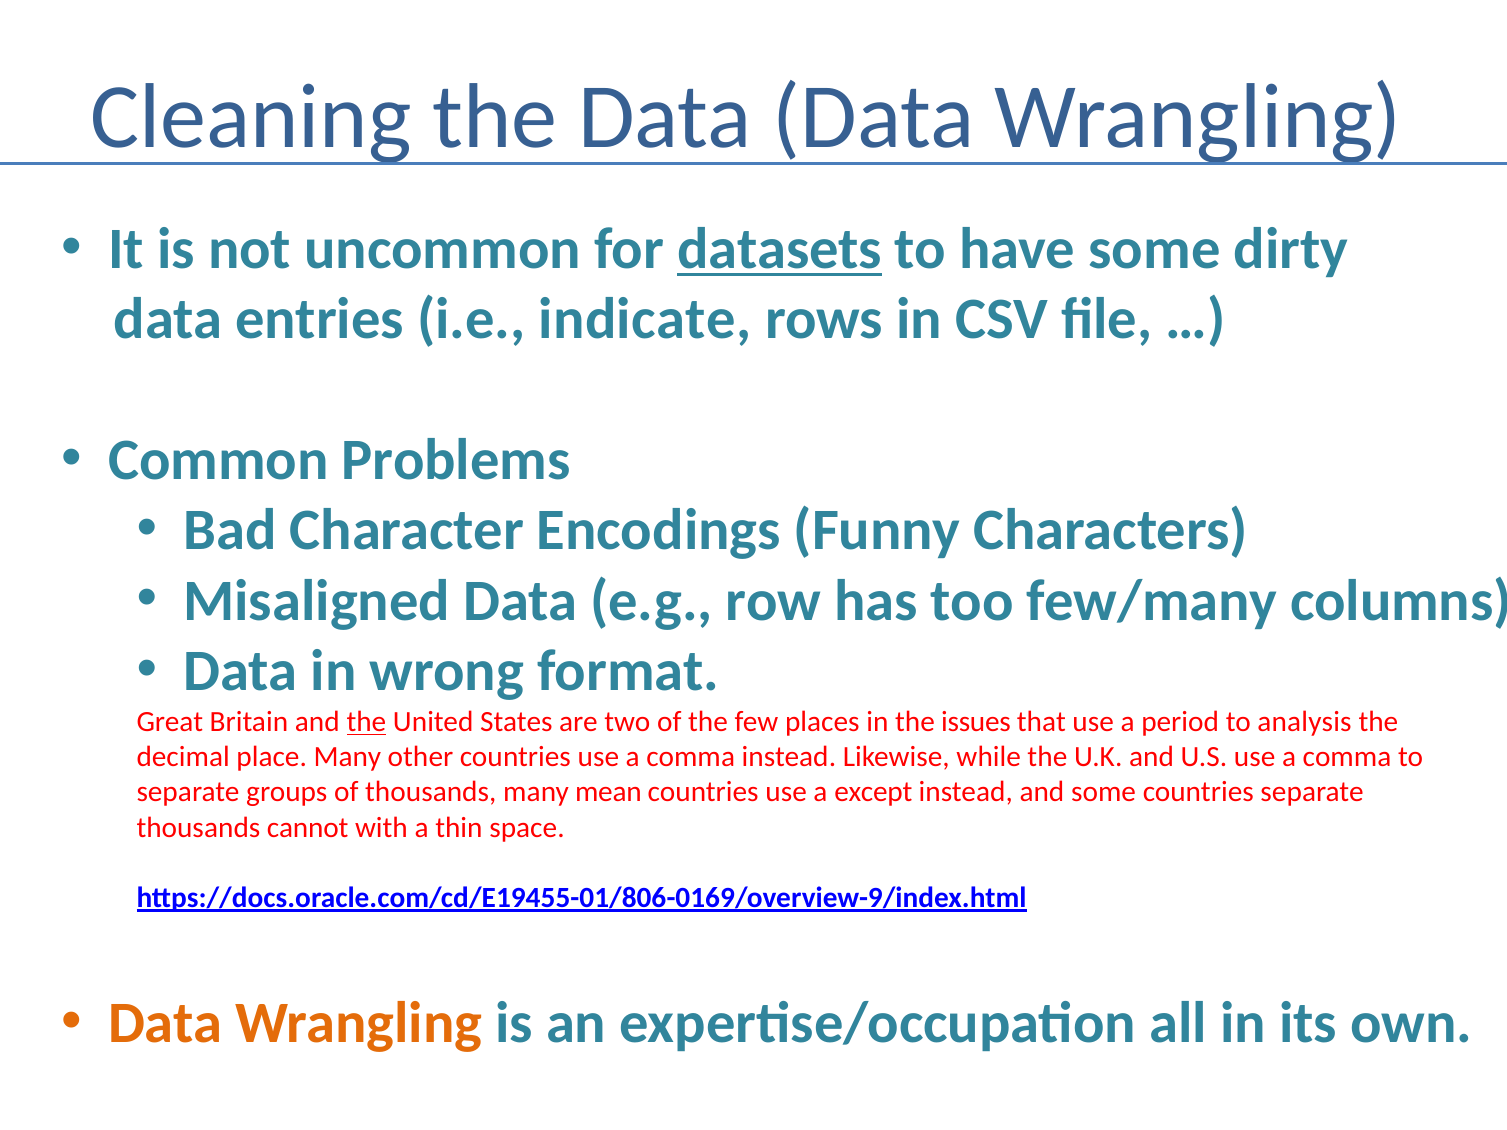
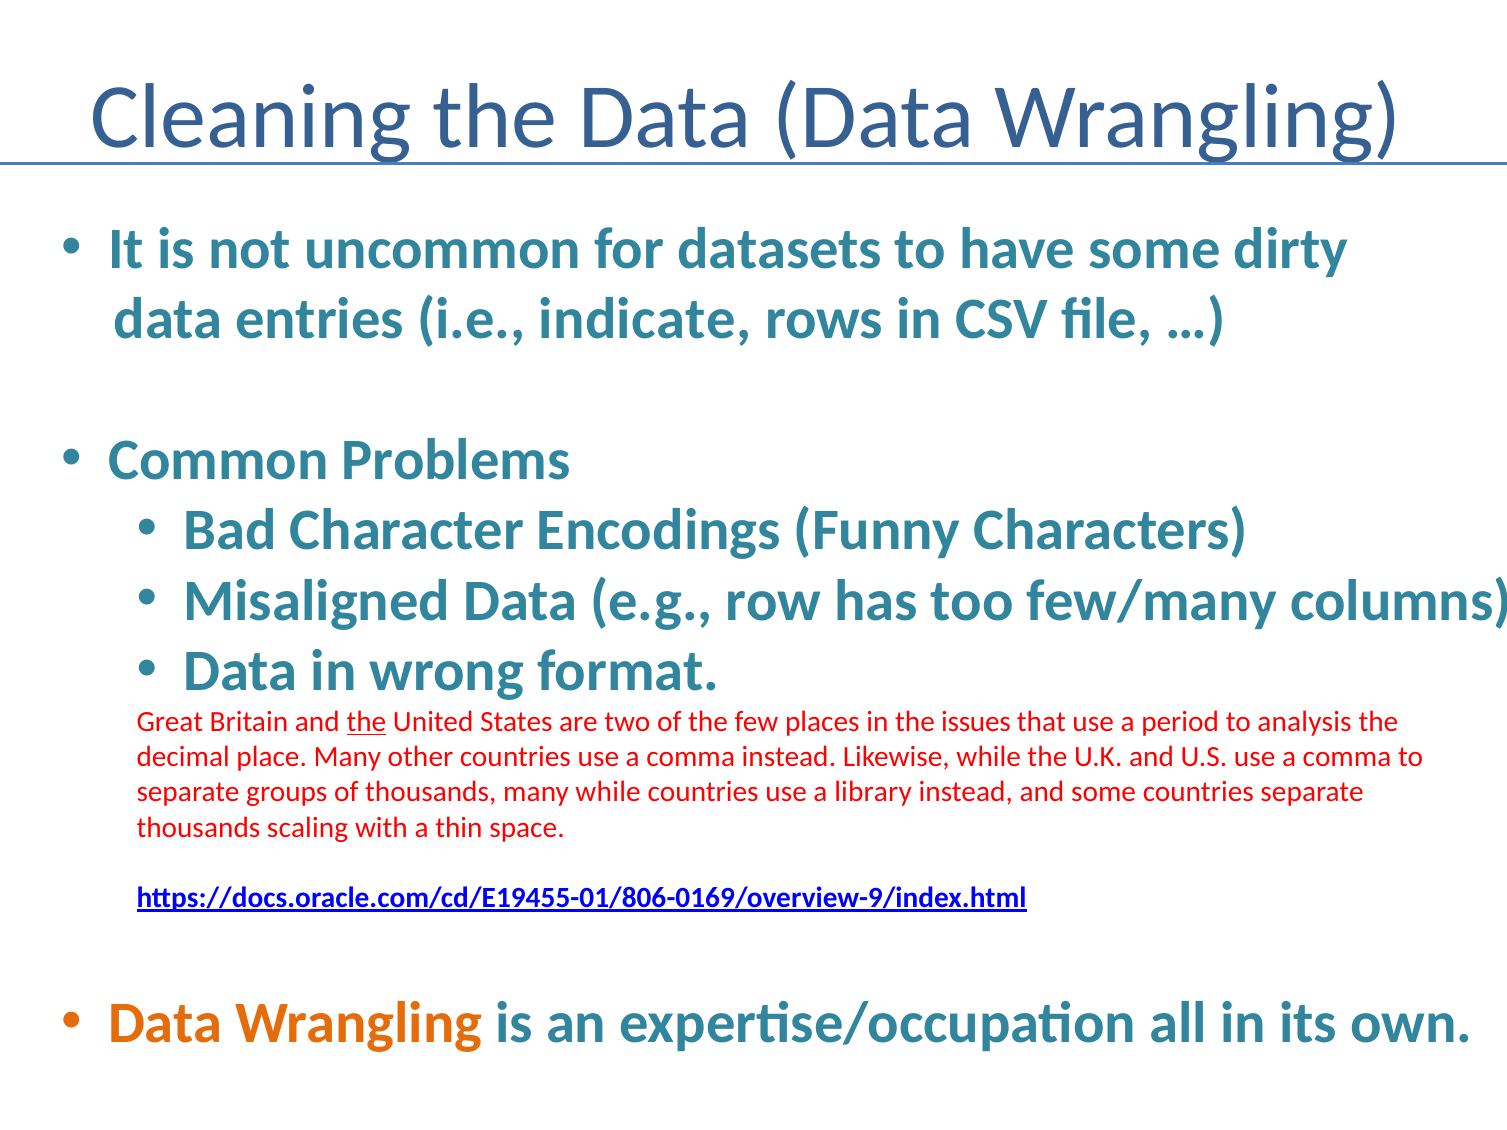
datasets underline: present -> none (780, 249)
many mean: mean -> while (608, 792)
except: except -> library (873, 792)
cannot: cannot -> scaling (308, 828)
